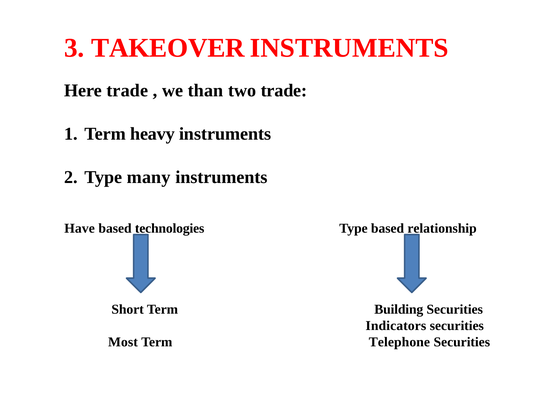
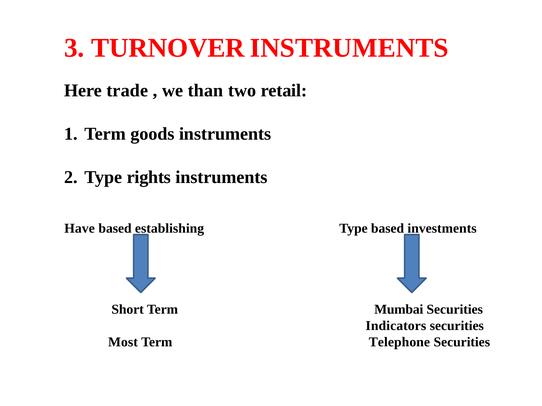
TAKEOVER: TAKEOVER -> TURNOVER (168, 48)
two trade: trade -> retail (284, 91)
heavy: heavy -> goods (152, 134)
many: many -> rights (149, 177)
technologies: technologies -> establishing (170, 229)
relationship: relationship -> investments (442, 229)
Building: Building -> Mumbai (399, 310)
